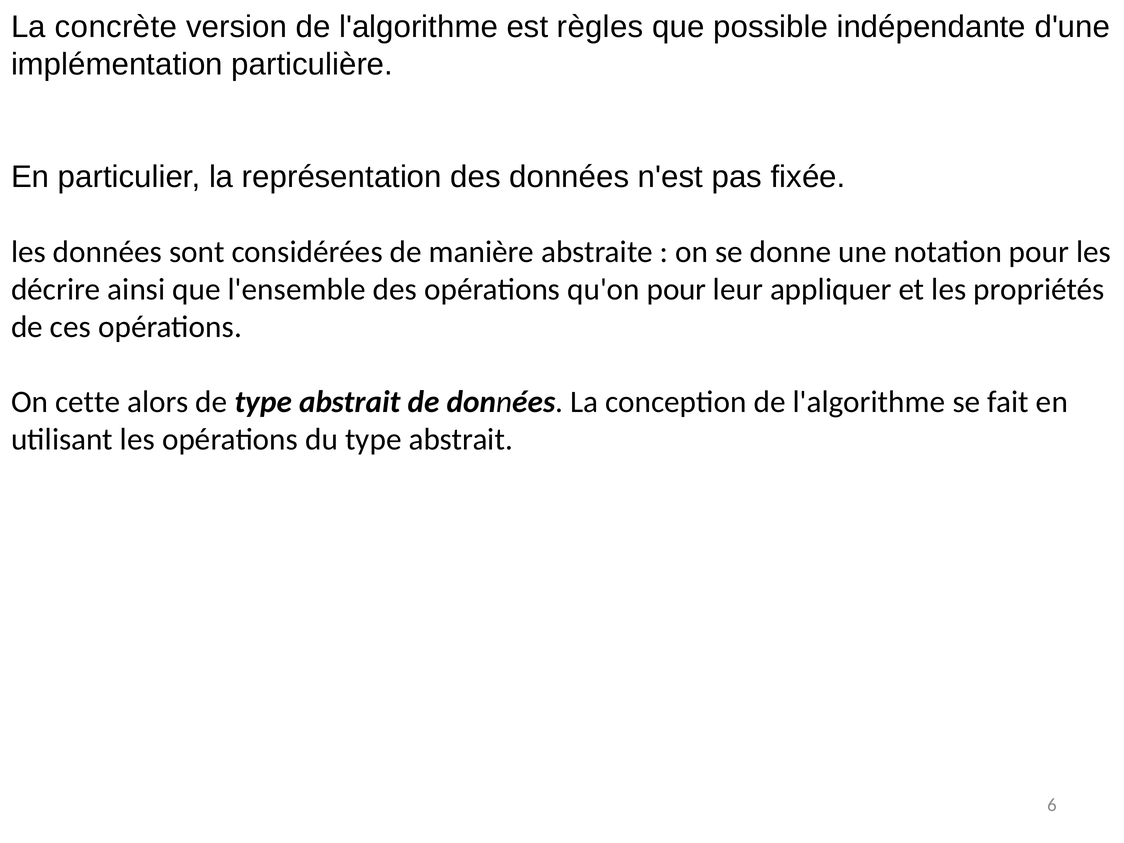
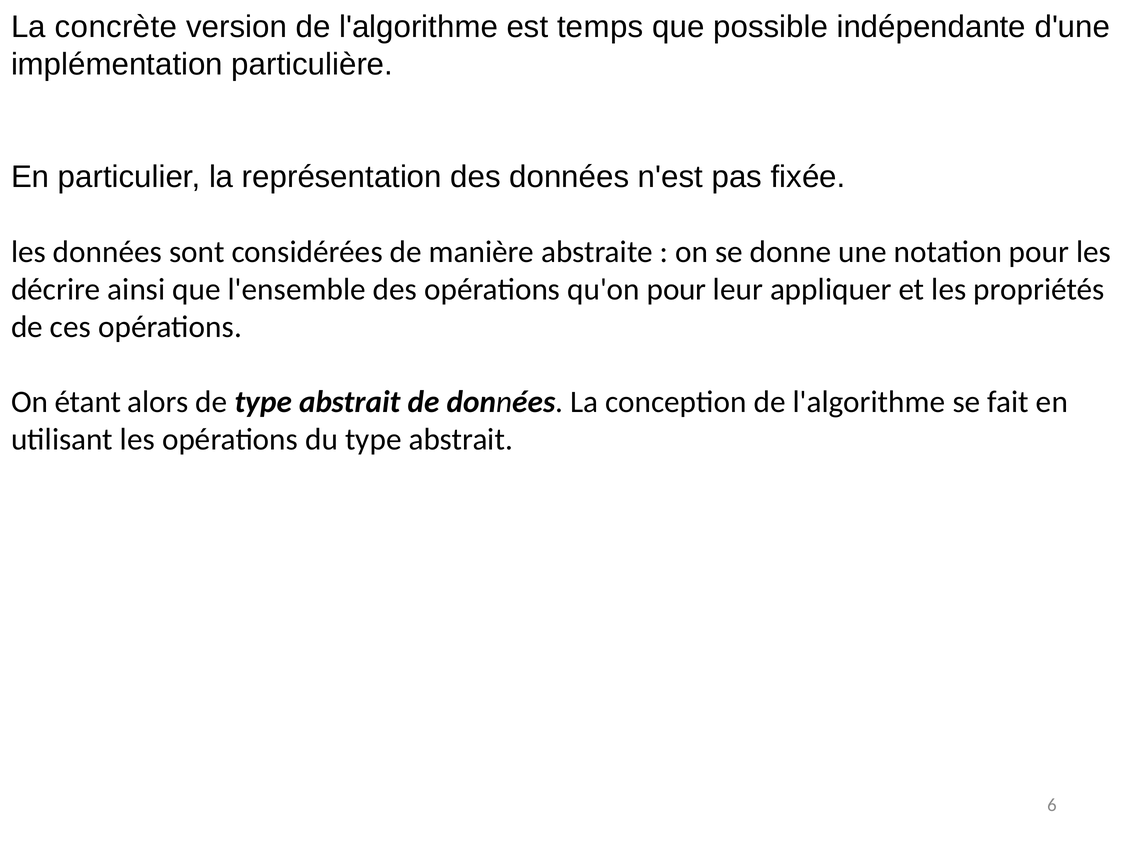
règles: règles -> temps (600, 27)
cette: cette -> étant (88, 402)
